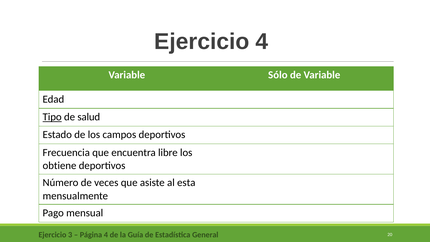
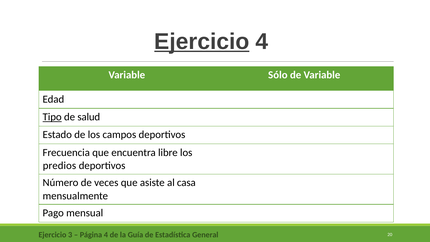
Ejercicio underline: none -> present (202, 42)
obtiene: obtiene -> predios (59, 166)
esta: esta -> casa (186, 183)
